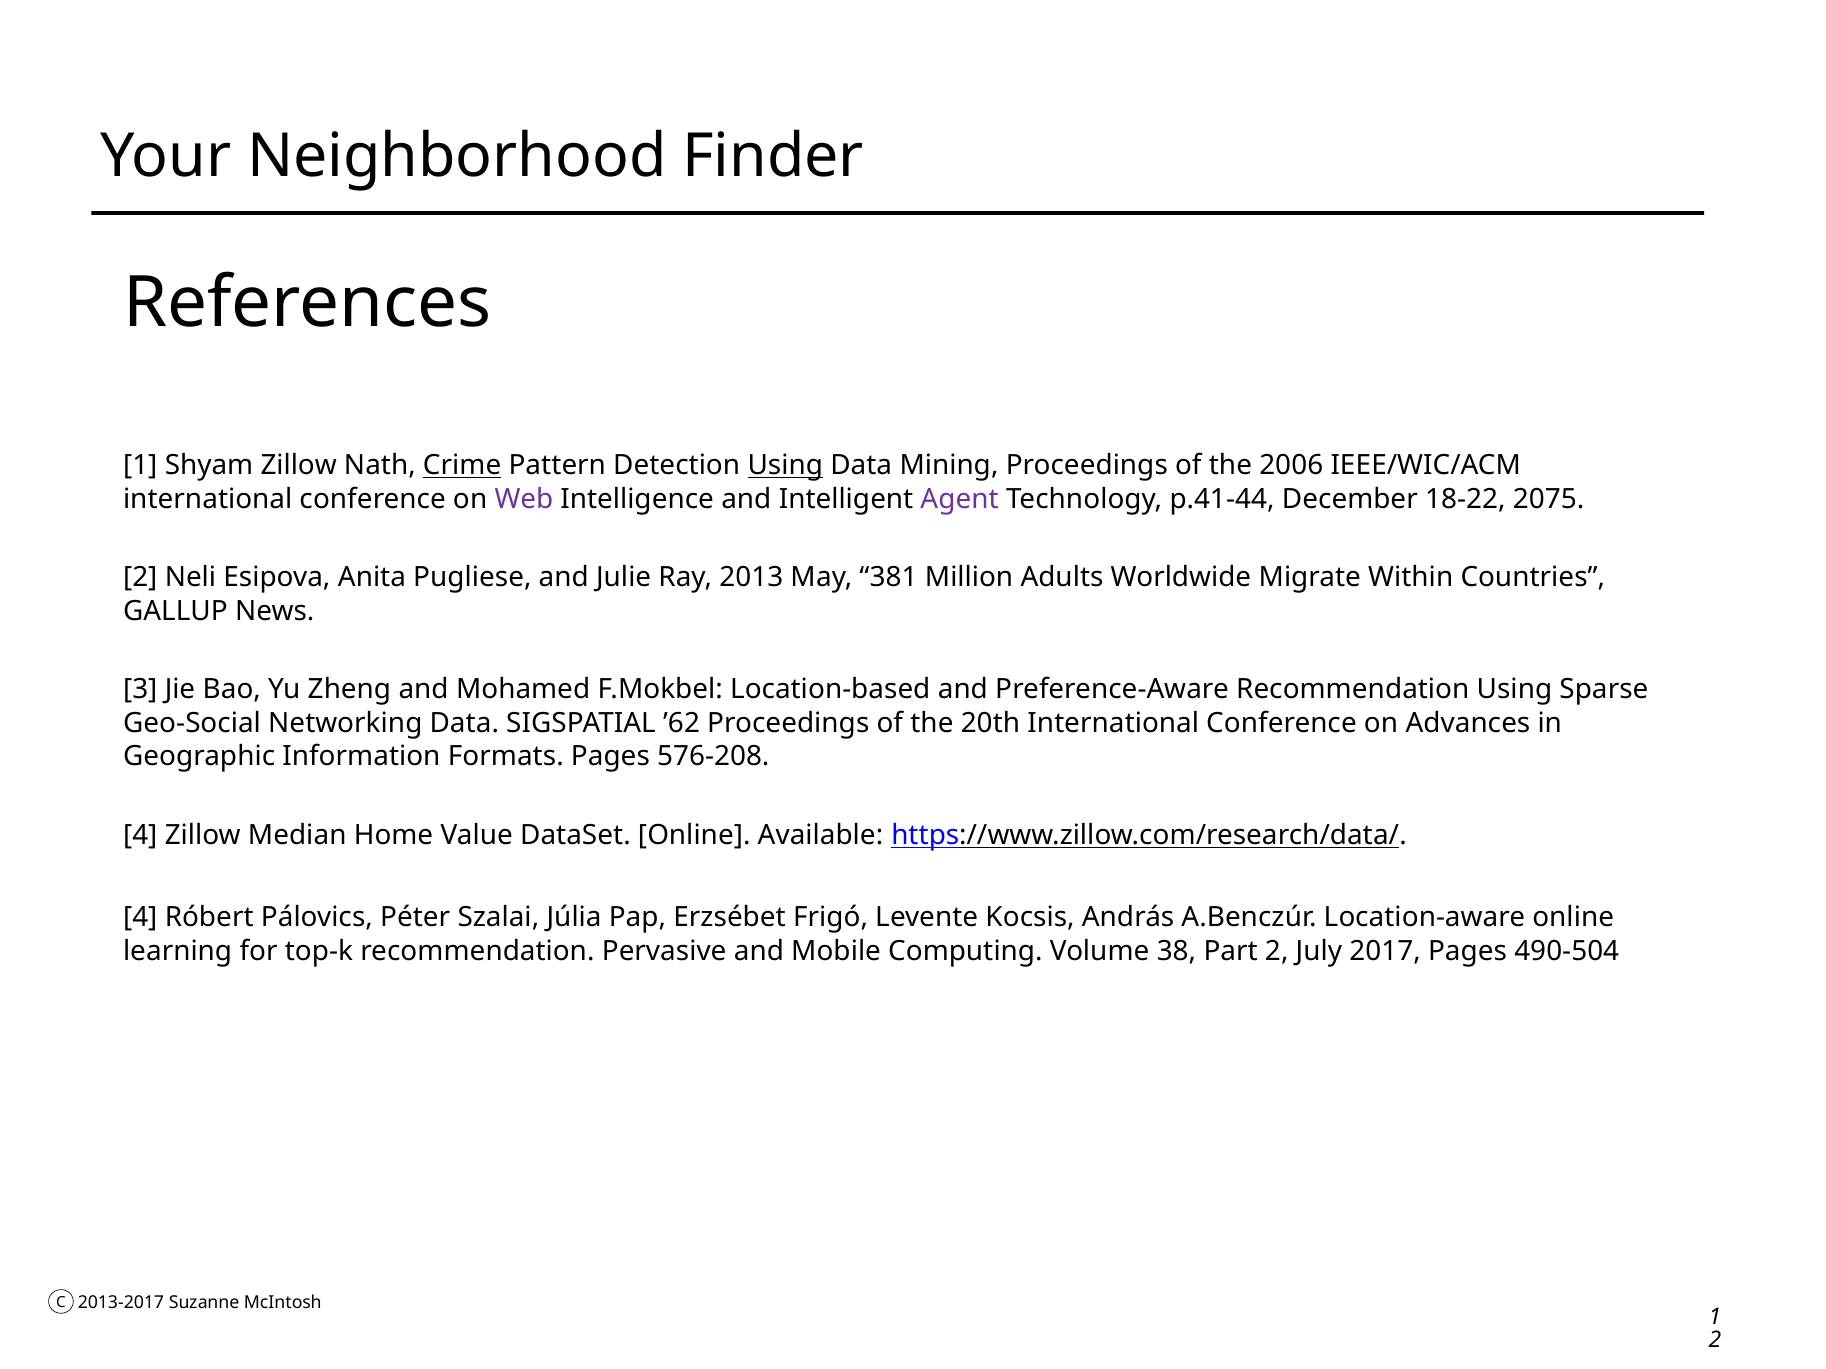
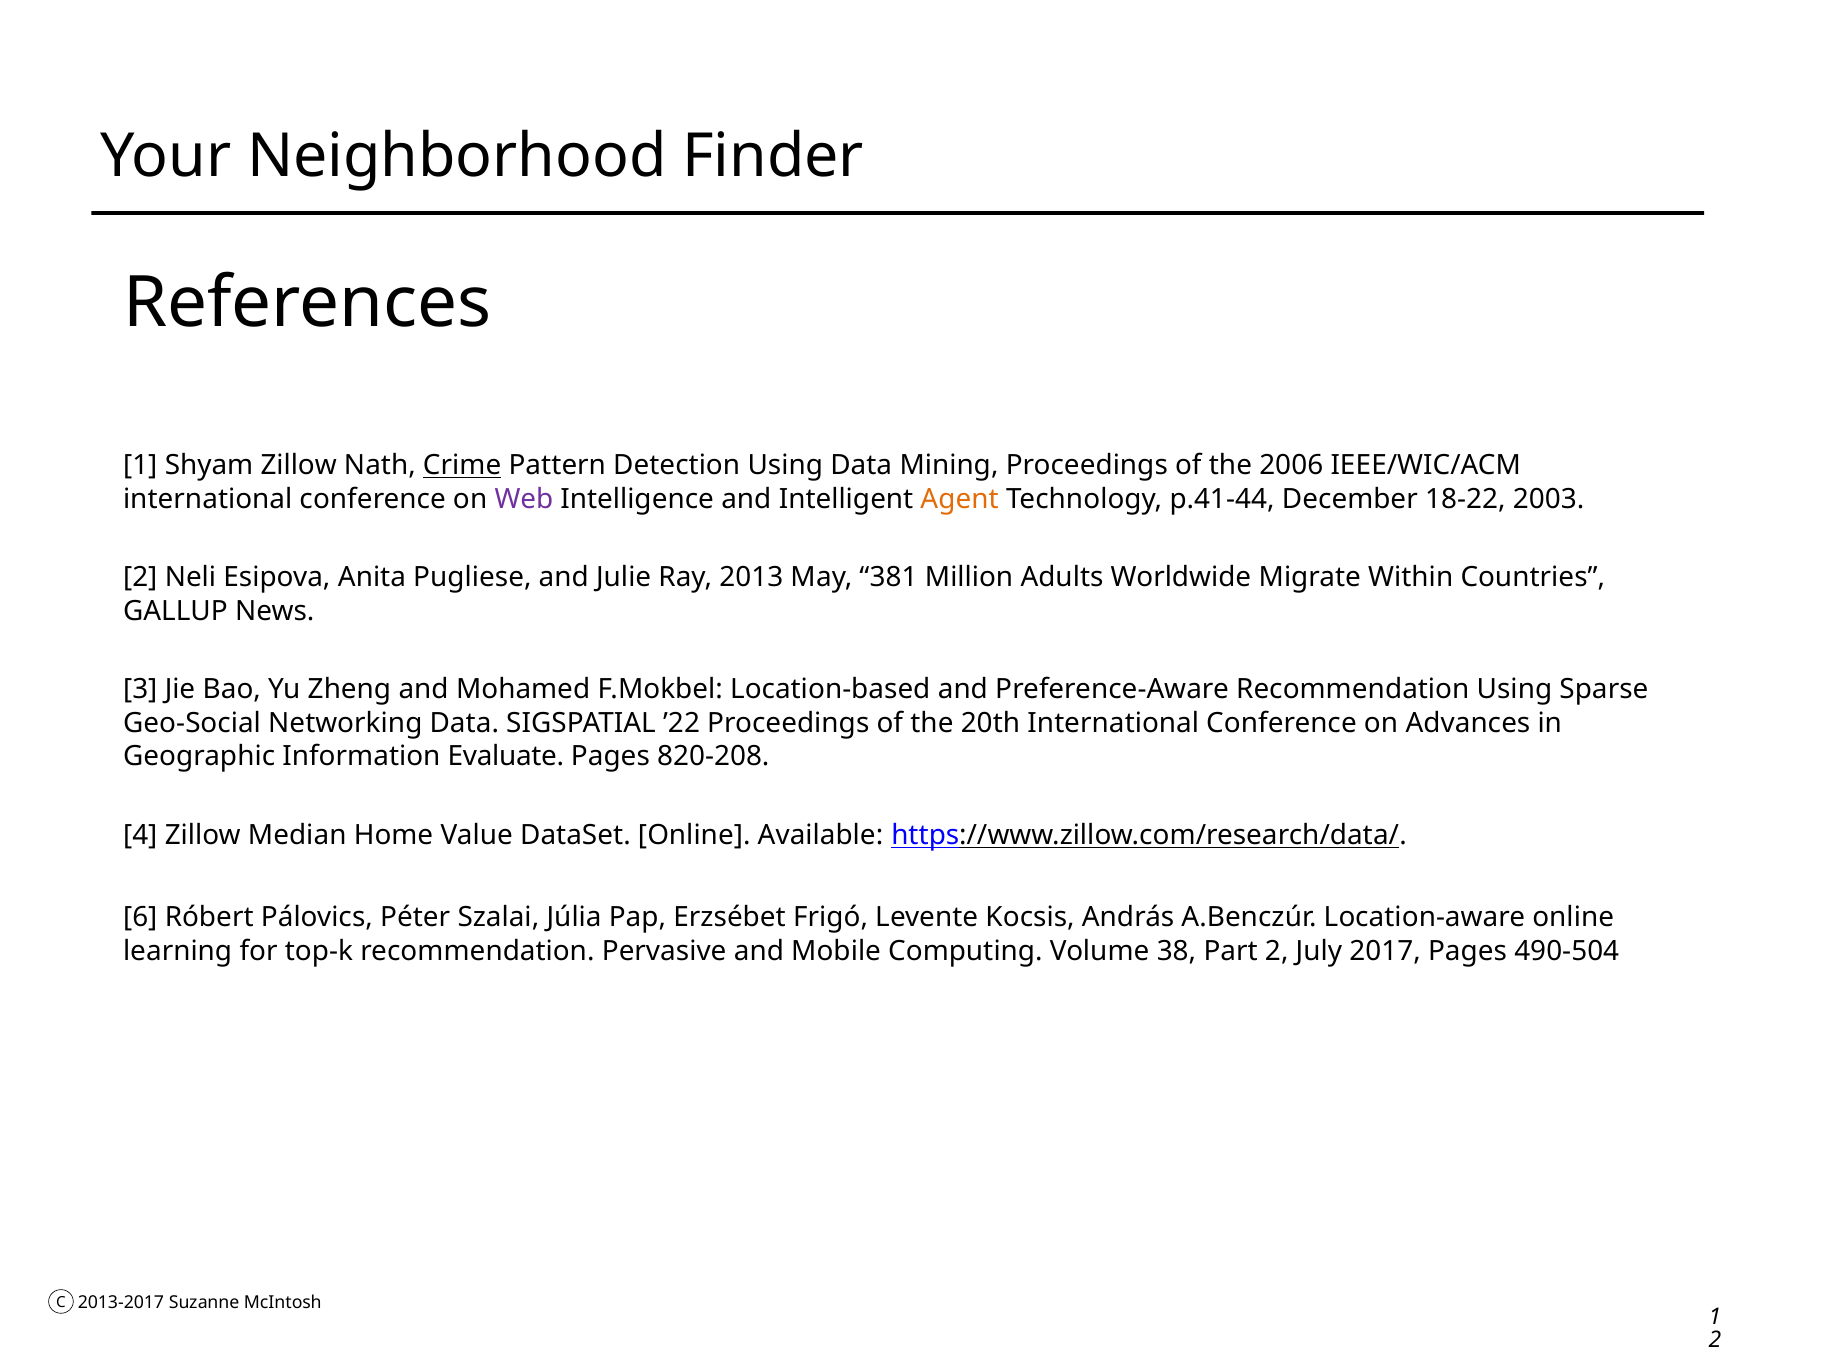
Using underline: present -> none (785, 466)
Agent colour: purple -> orange (960, 499)
2075: 2075 -> 2003 (1549, 499)
’62: ’62 -> ’22 (682, 723)
Formats: Formats -> Evaluate (506, 757)
576-208: 576-208 -> 820-208 (713, 757)
4: 4 -> 6 (140, 918)
